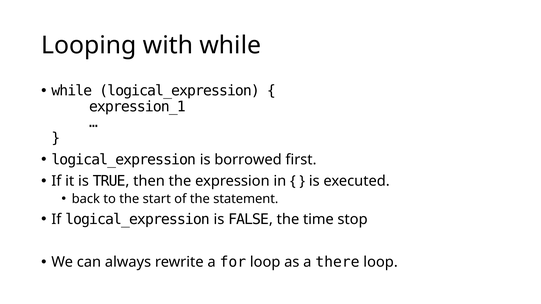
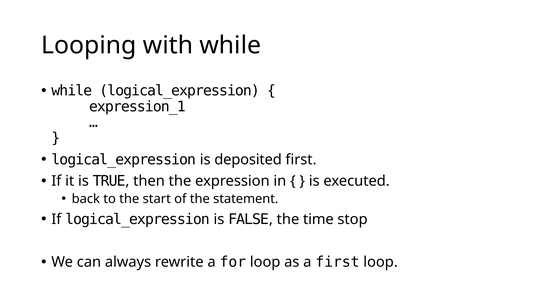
borrowed: borrowed -> deposited (248, 160)
a there: there -> first (337, 262)
